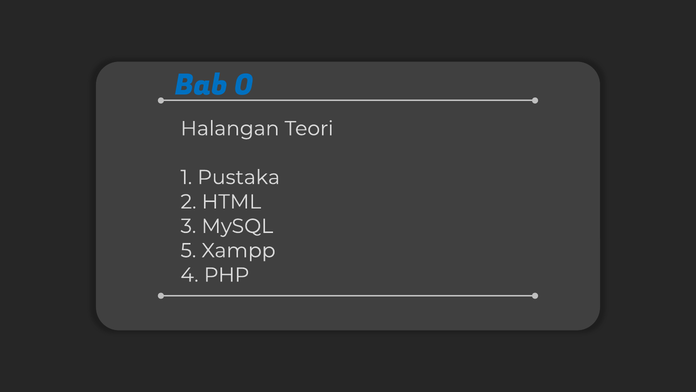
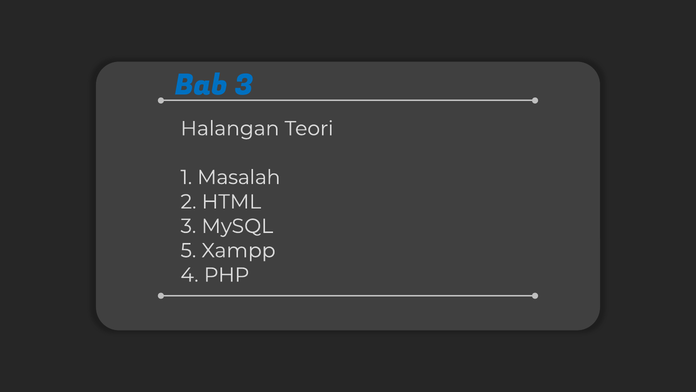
Bab 0: 0 -> 3 (244, 85)
Pustaka: Pustaka -> Masalah (239, 177)
